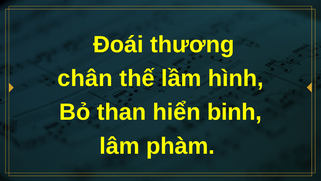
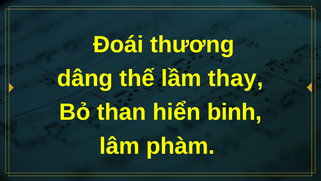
chân: chân -> dâng (85, 78)
hình: hình -> thay (236, 78)
